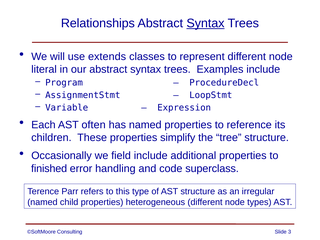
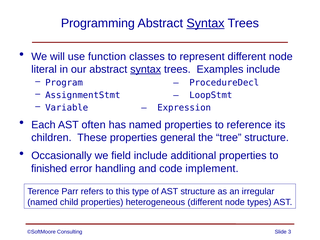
Relationships: Relationships -> Programming (98, 23)
extends: extends -> function (107, 56)
syntax underline: none -> present (146, 69)
simplify: simplify -> general (178, 138)
superclass: superclass -> implement (212, 168)
